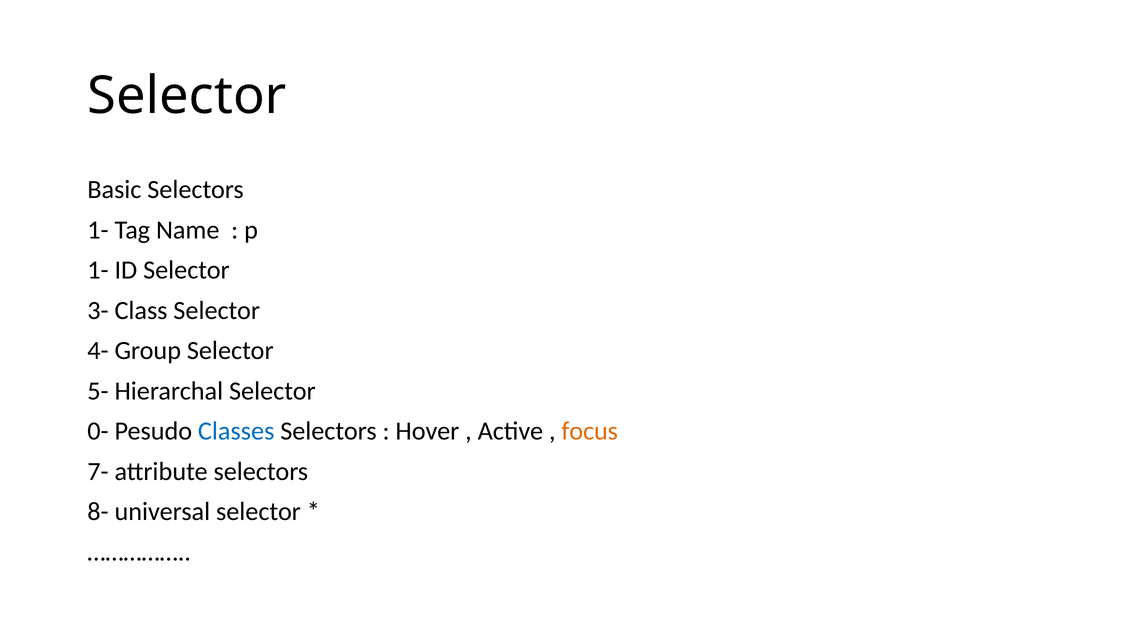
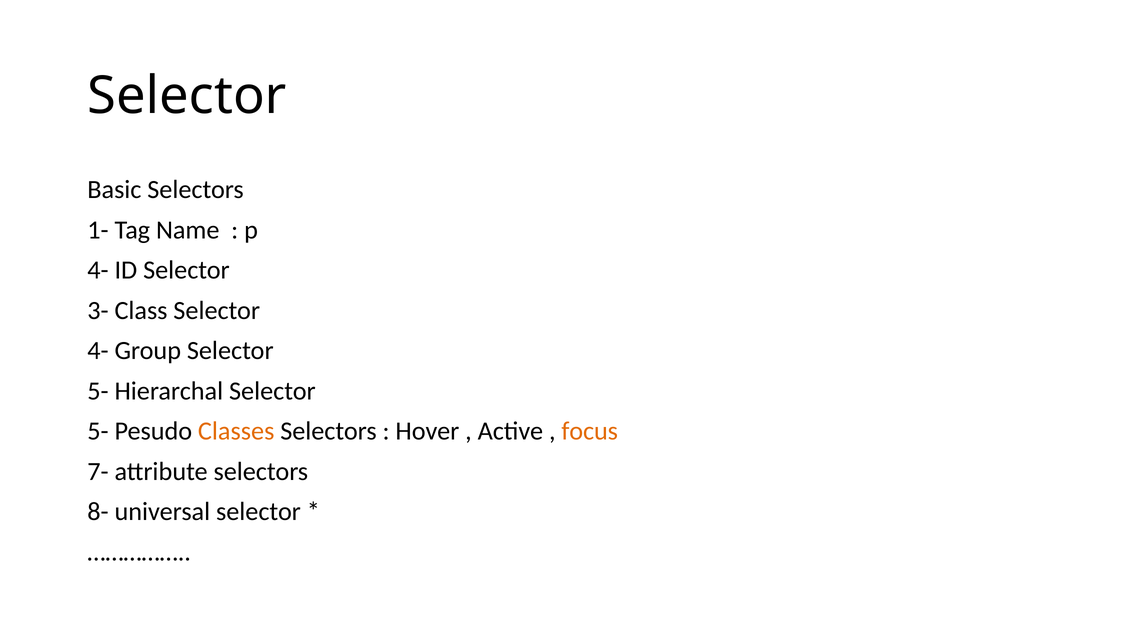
1-: 1- -> 4- (98, 270)
0-: 0- -> 5- (98, 432)
Classes colour: blue -> orange (236, 432)
